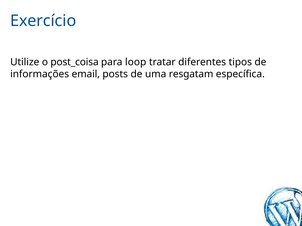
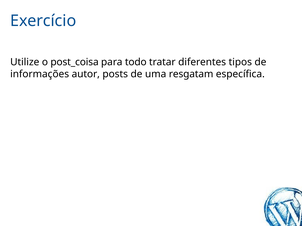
loop: loop -> todo (136, 62)
email: email -> autor (86, 74)
